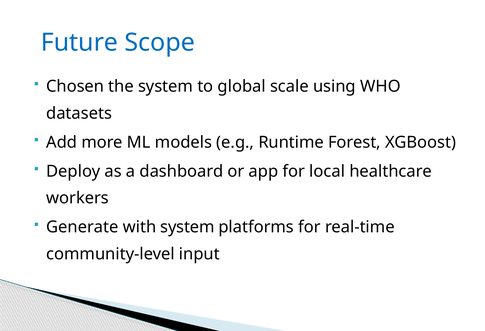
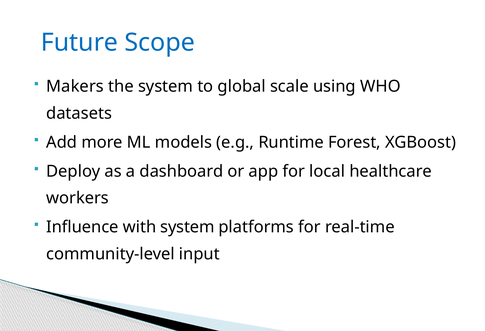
Chosen: Chosen -> Makers (75, 86)
Generate: Generate -> Influence (82, 227)
